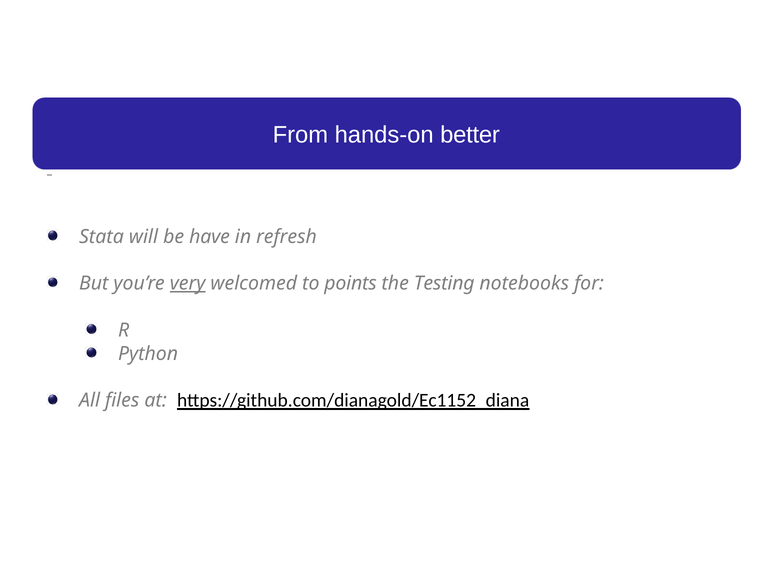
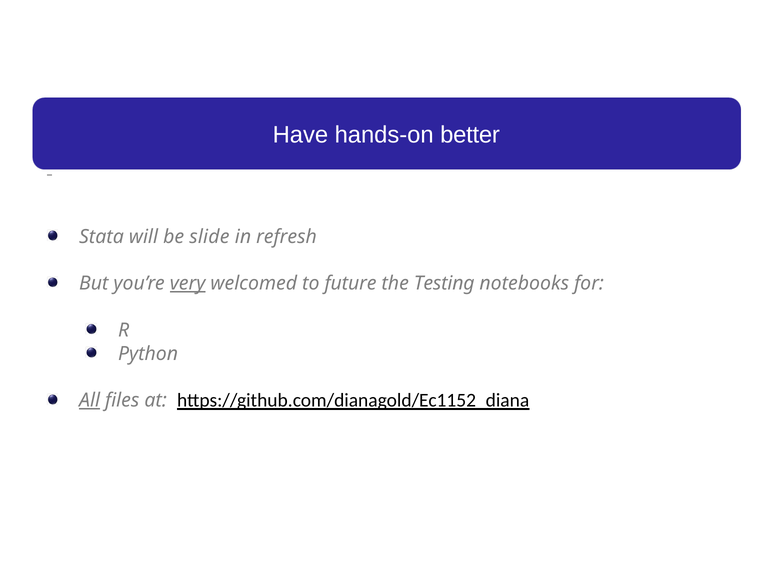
From: From -> Have (300, 135)
have: have -> slide (209, 236)
points: points -> future (351, 283)
All underline: none -> present (90, 400)
